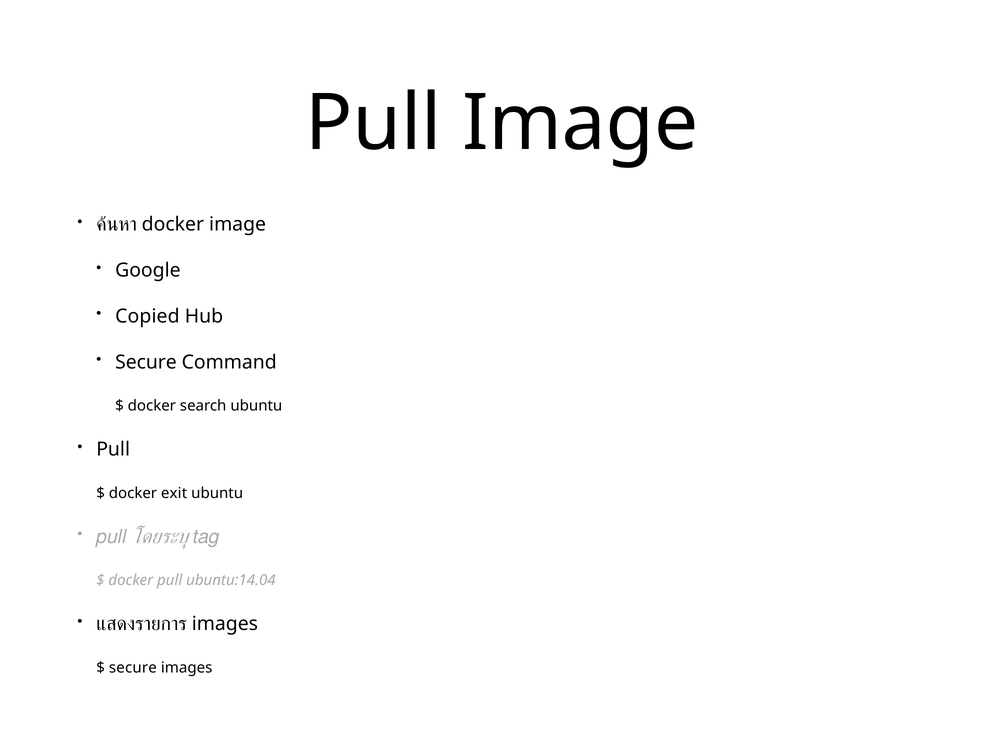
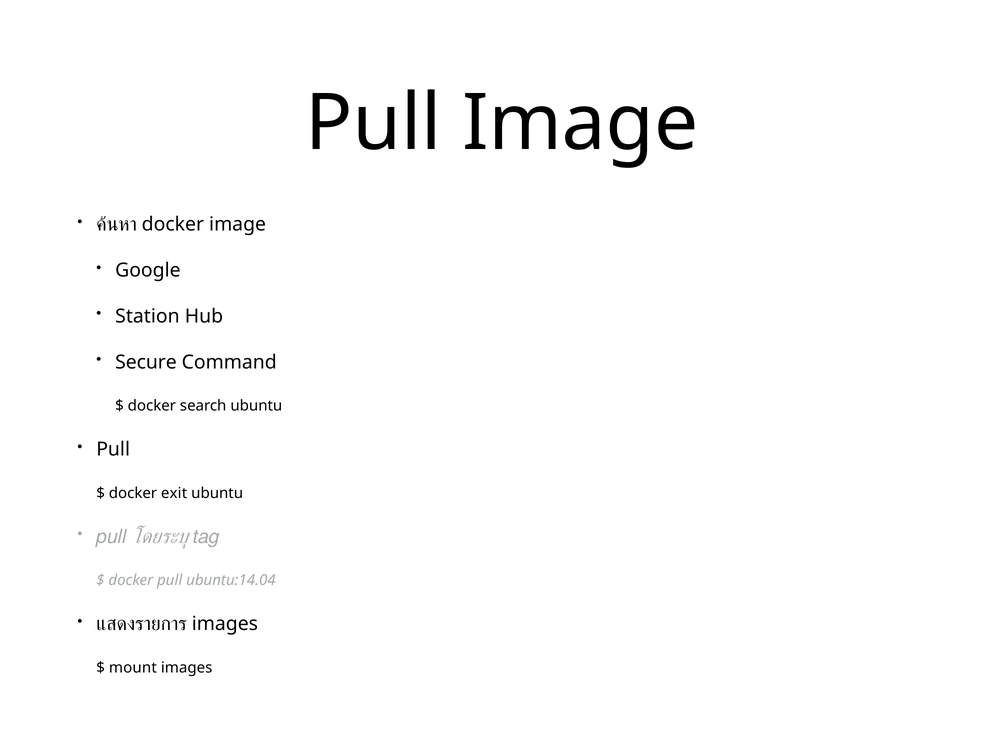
Copied: Copied -> Station (147, 316)
secure: secure -> mount (133, 668)
